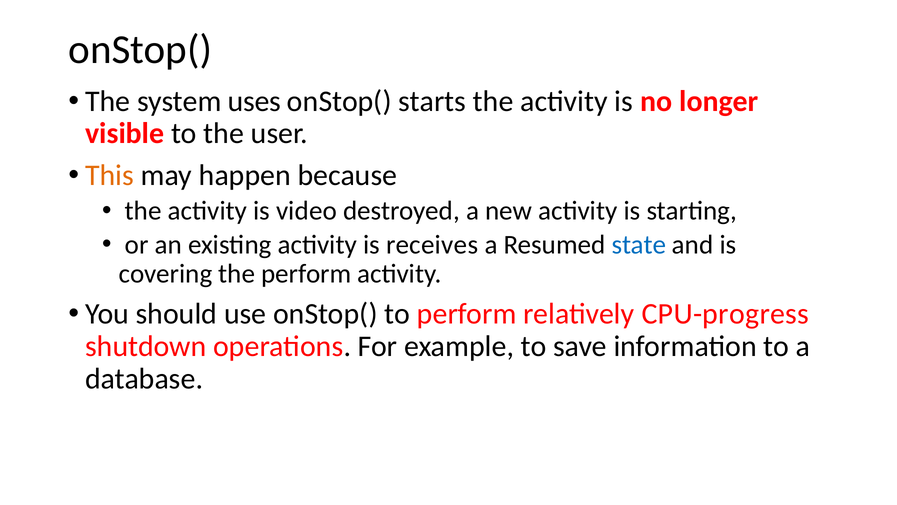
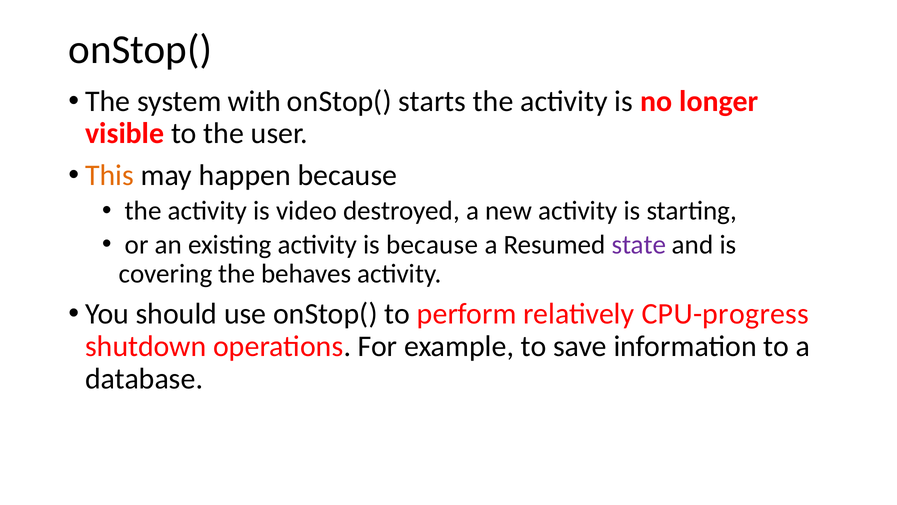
uses: uses -> with (254, 101)
is receives: receives -> because (432, 244)
state colour: blue -> purple (639, 244)
the perform: perform -> behaves (306, 274)
